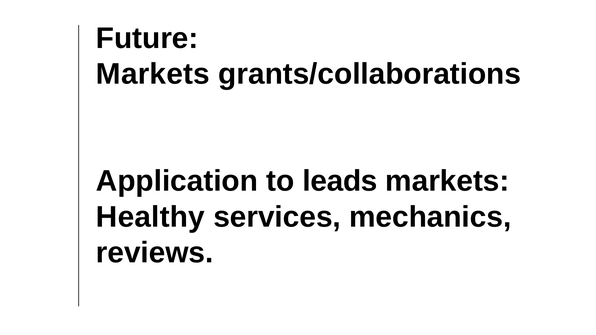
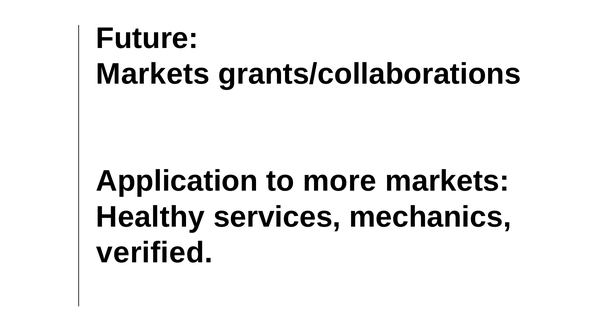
leads: leads -> more (340, 181)
reviews: reviews -> verified (155, 253)
